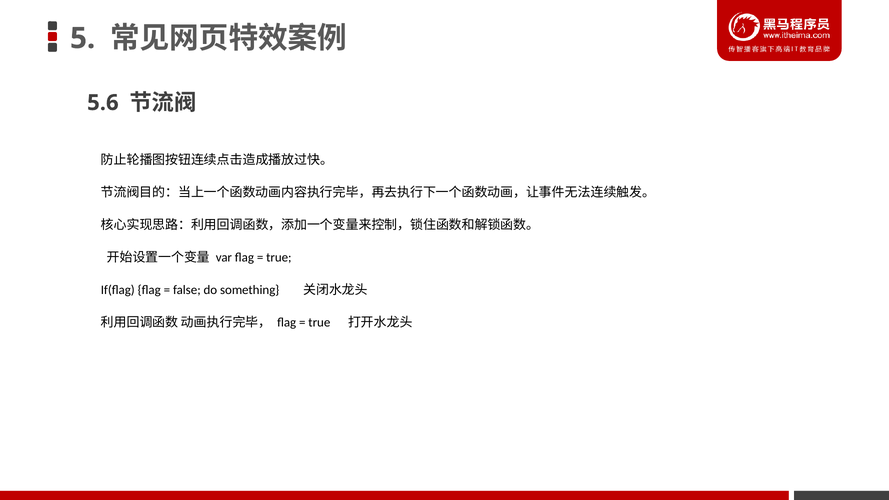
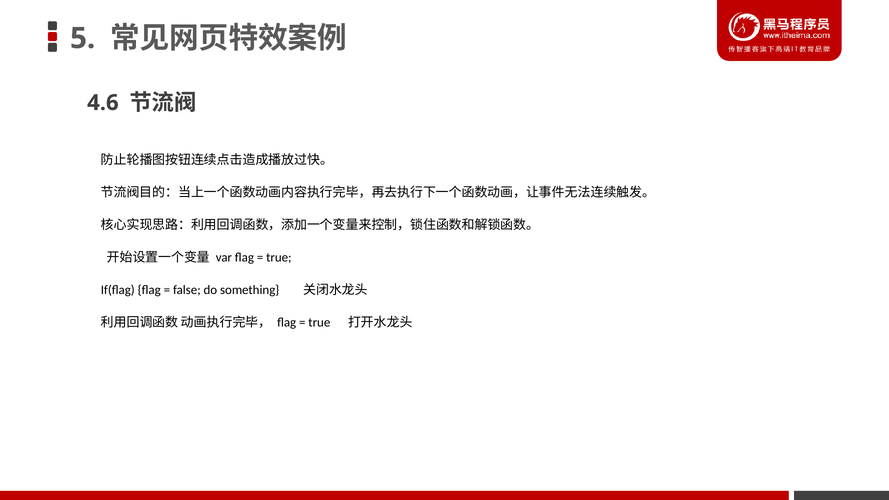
5.6: 5.6 -> 4.6 (103, 103)
